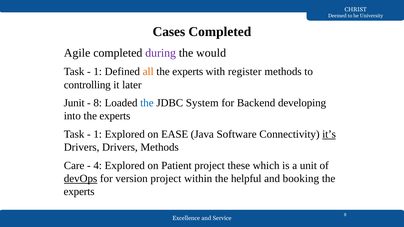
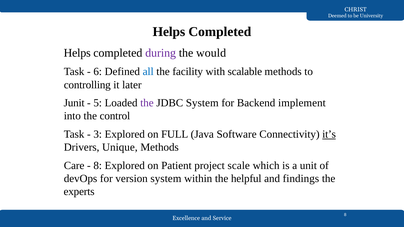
Cases: Cases -> Helps (169, 32)
Agile: Agile -> Helps (77, 53)
1: 1 -> 6 (98, 72)
all colour: orange -> blue (148, 72)
experts: experts -> facility (188, 72)
register: register -> scalable (245, 72)
8: 8 -> 5 (98, 103)
the colour: blue -> purple (147, 103)
developing: developing -> implement (302, 103)
into the experts: experts -> control (115, 116)
1: 1 -> 3 (98, 134)
EASE: EASE -> FULL (175, 134)
Drivers Drivers: Drivers -> Unique (120, 147)
4: 4 -> 8 (98, 166)
these: these -> scale (239, 166)
devOps underline: present -> none (81, 179)
version project: project -> system (166, 179)
booking: booking -> findings (301, 179)
